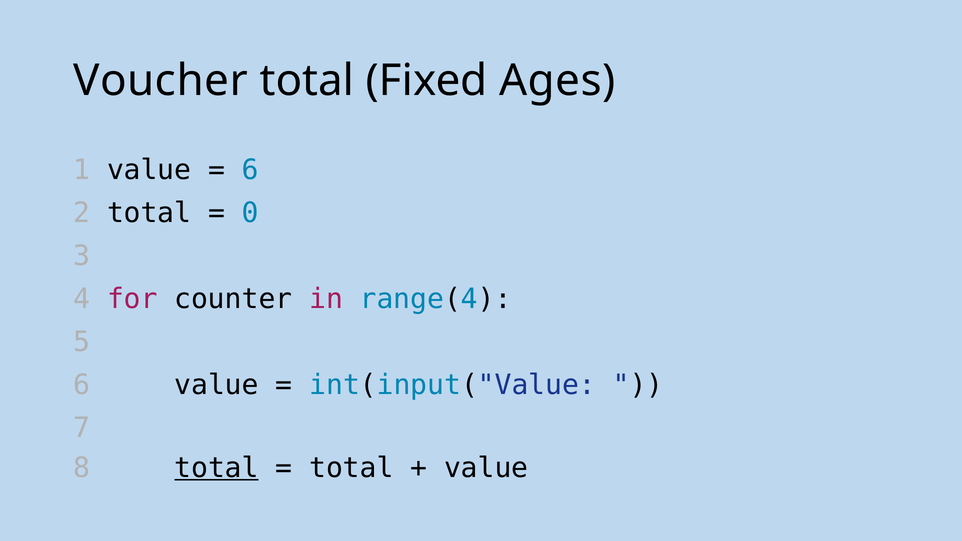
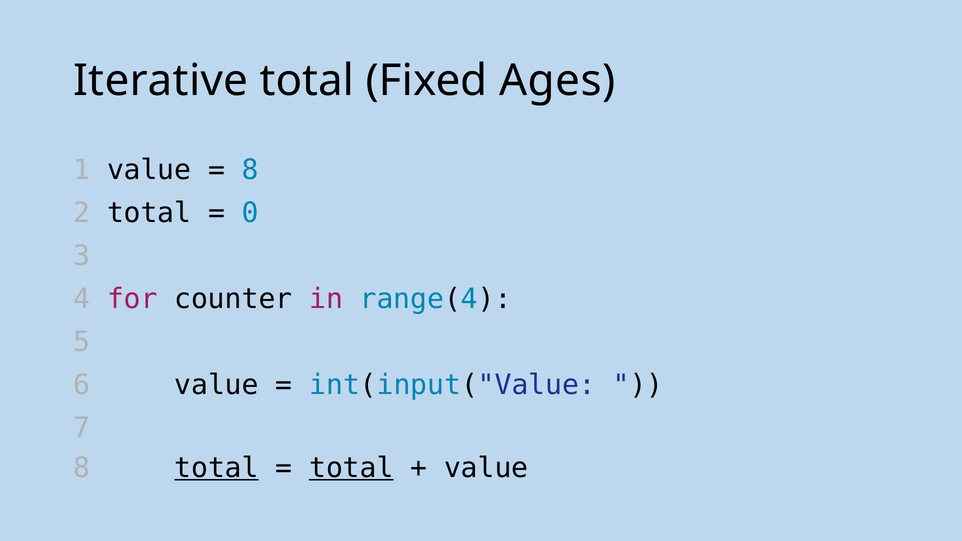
Voucher: Voucher -> Iterative (161, 81)
6: 6 -> 8 (250, 170)
total underline: none -> present (351, 468)
